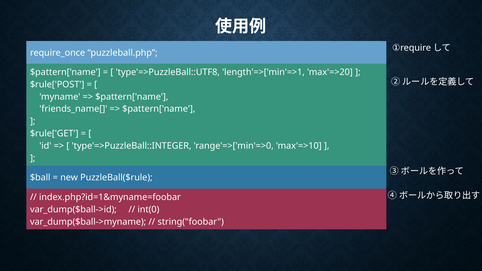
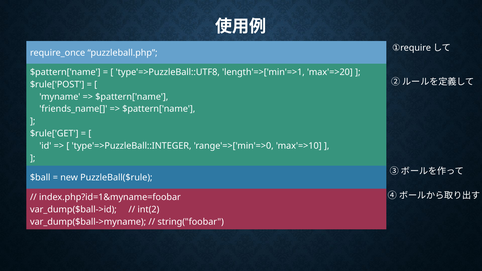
int(0: int(0 -> int(2 (148, 210)
